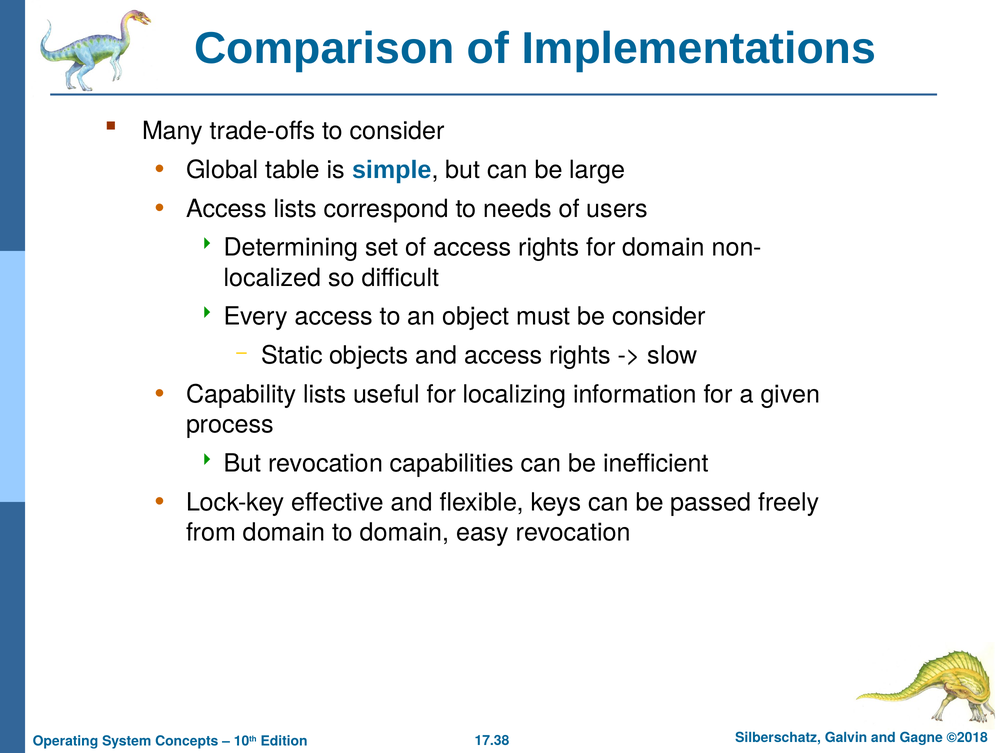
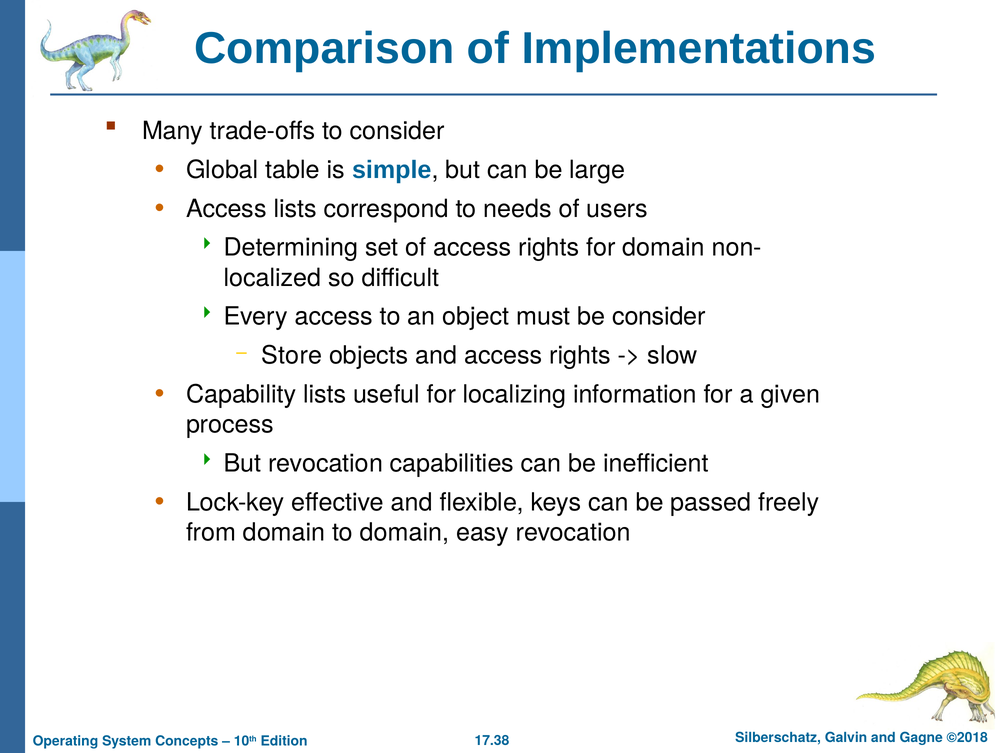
Static: Static -> Store (292, 356)
